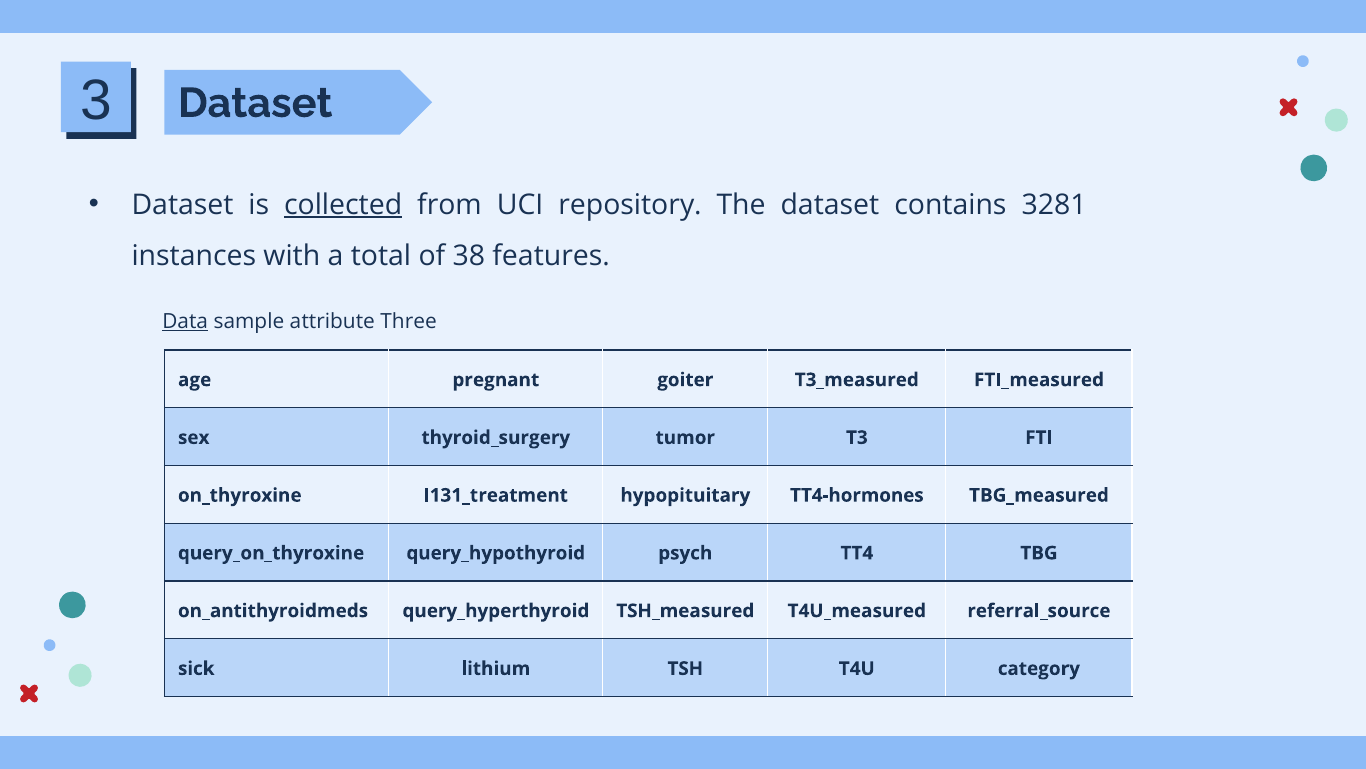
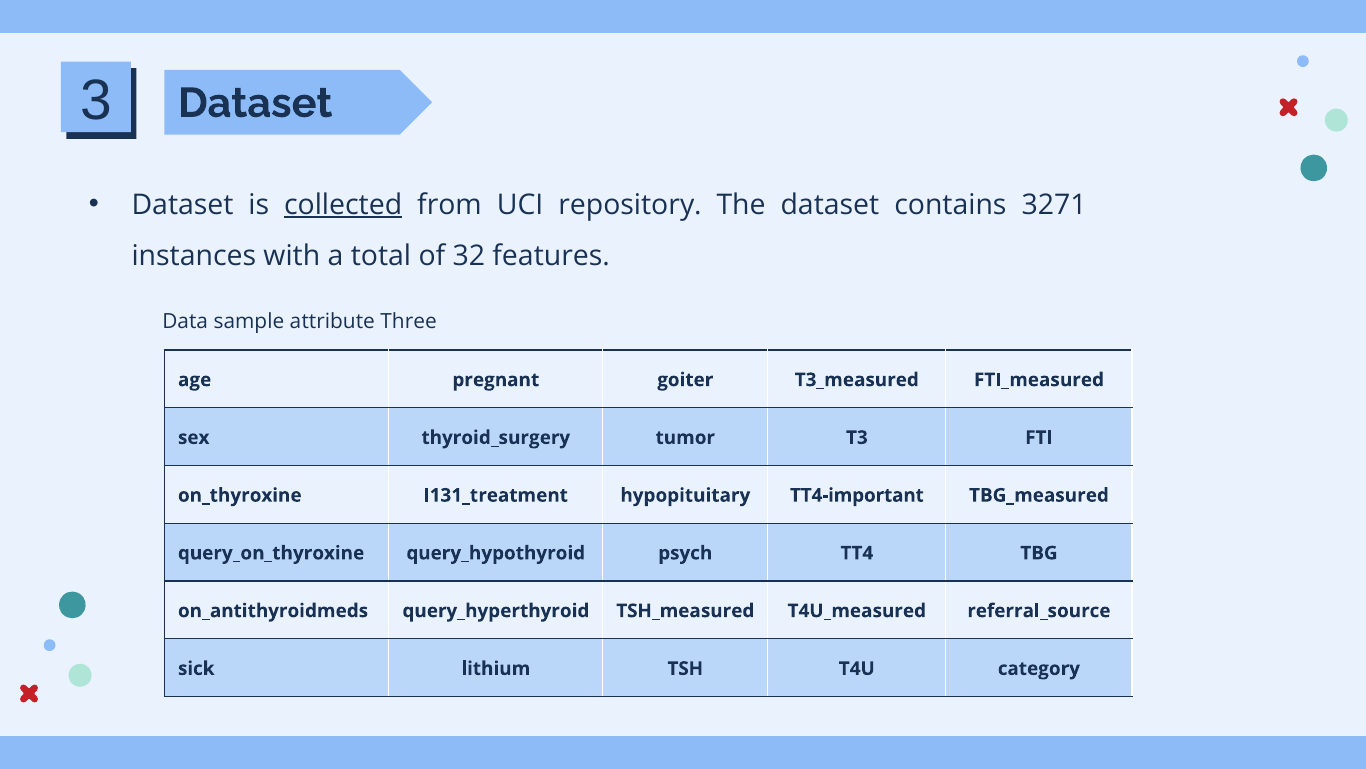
3281: 3281 -> 3271 (1054, 205)
38: 38 -> 32 (469, 256)
Data underline: present -> none (185, 322)
TT4-hormones: TT4-hormones -> TT4-important (857, 495)
